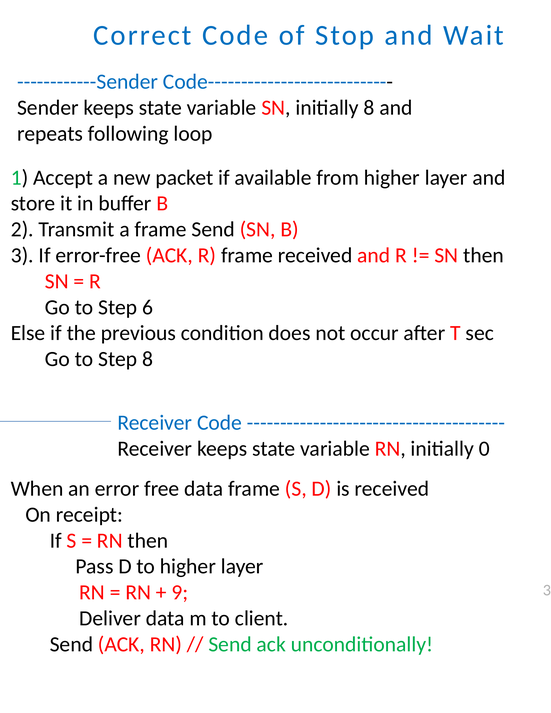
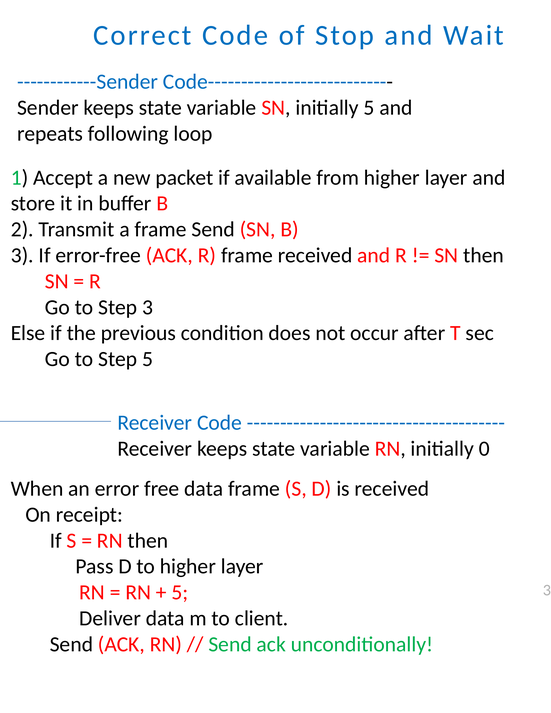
initially 8: 8 -> 5 (369, 108)
Step 6: 6 -> 3 (148, 307)
Step 8: 8 -> 5 (148, 359)
9: 9 -> 5 (180, 592)
